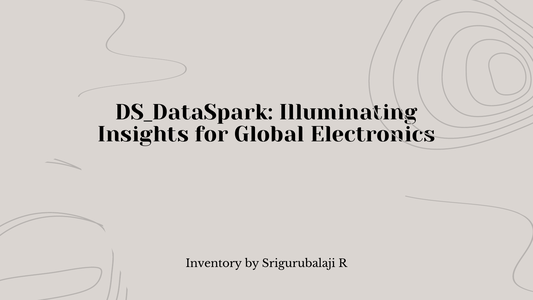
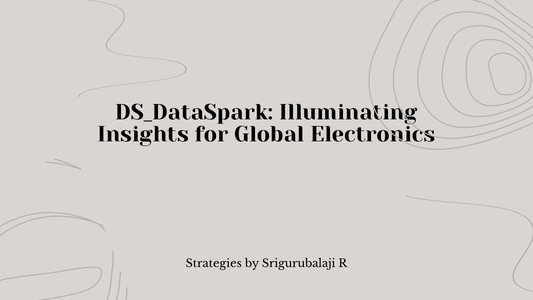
Inventory: Inventory -> Strategies (214, 263)
